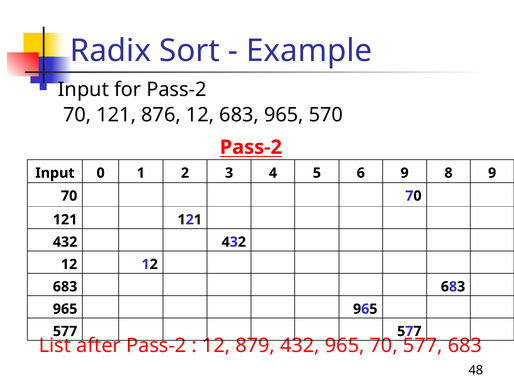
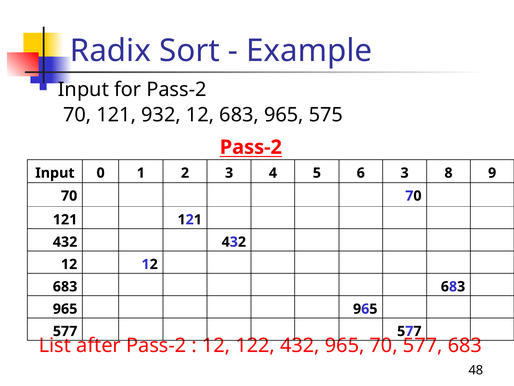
876: 876 -> 932 (161, 115)
570: 570 -> 575 (326, 115)
6 9: 9 -> 3 (405, 173)
879: 879 -> 122 (255, 345)
